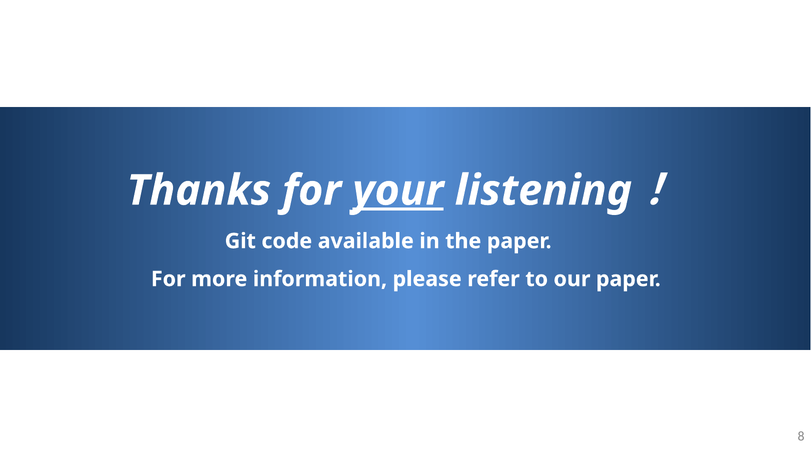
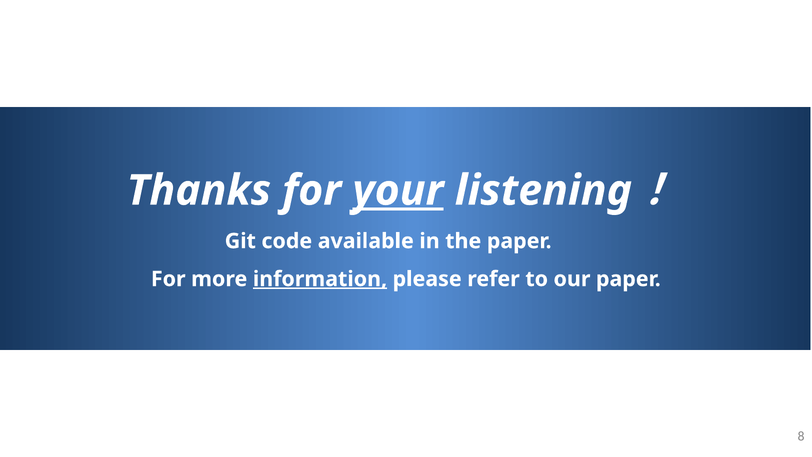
information underline: none -> present (320, 279)
